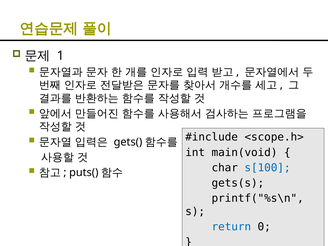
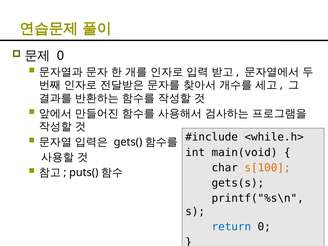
1: 1 -> 0 (61, 56)
<scope.h>: <scope.h> -> <while.h> (274, 137)
s[100 colour: blue -> orange (268, 168)
